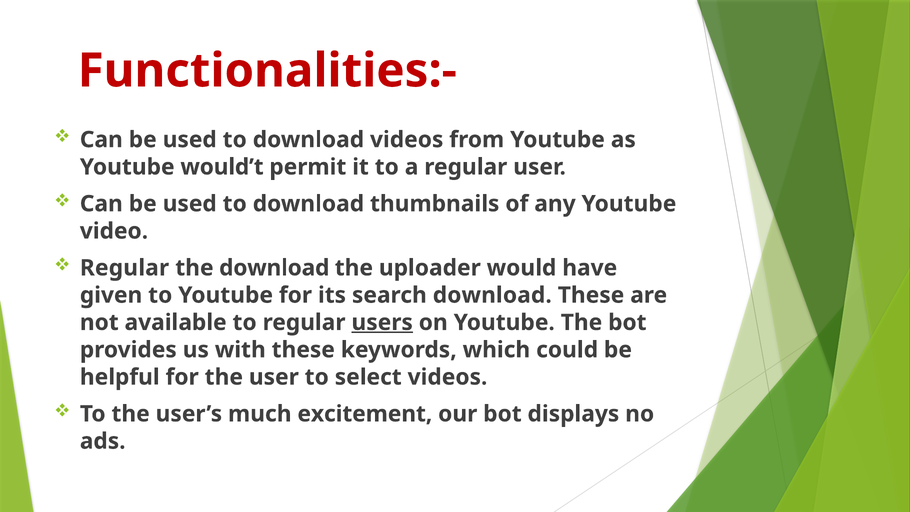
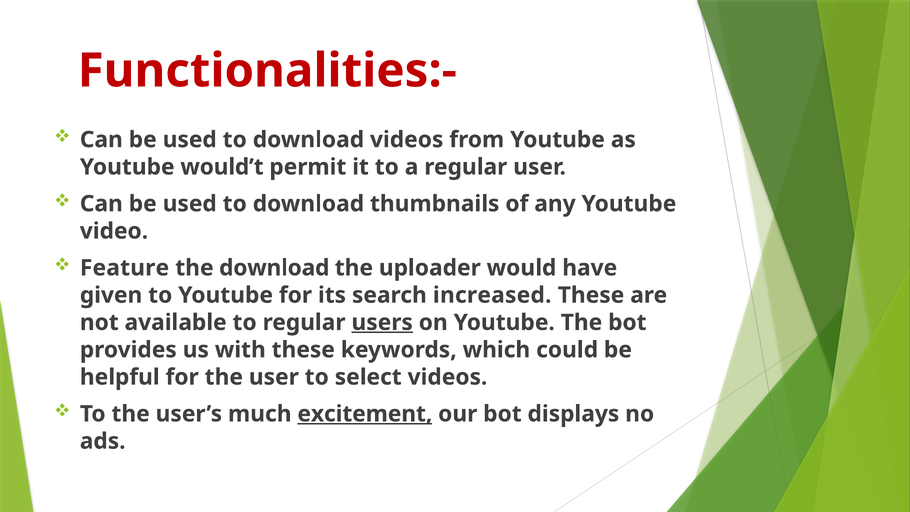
Regular: Regular -> Feature (124, 268)
search download: download -> increased (492, 295)
excitement underline: none -> present (365, 414)
